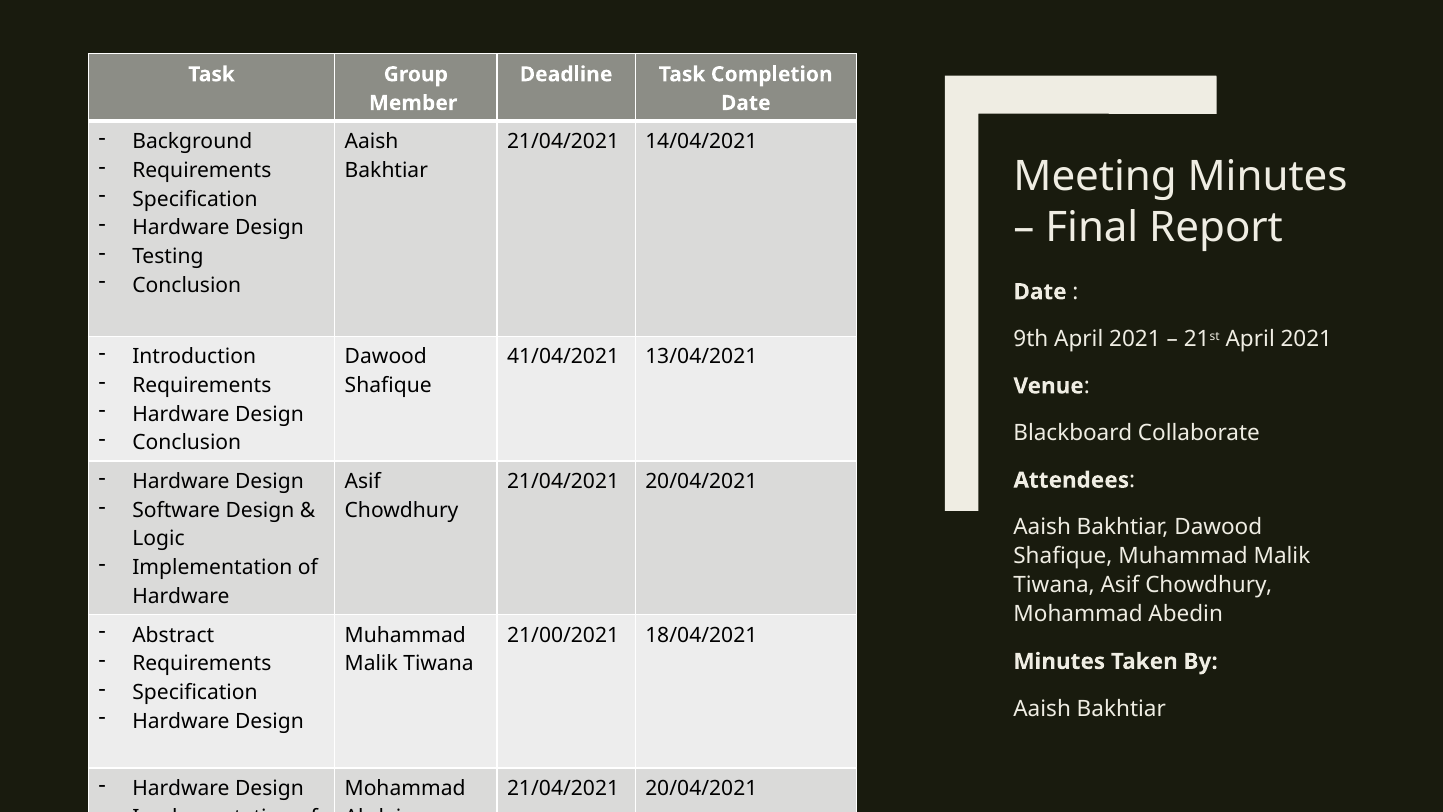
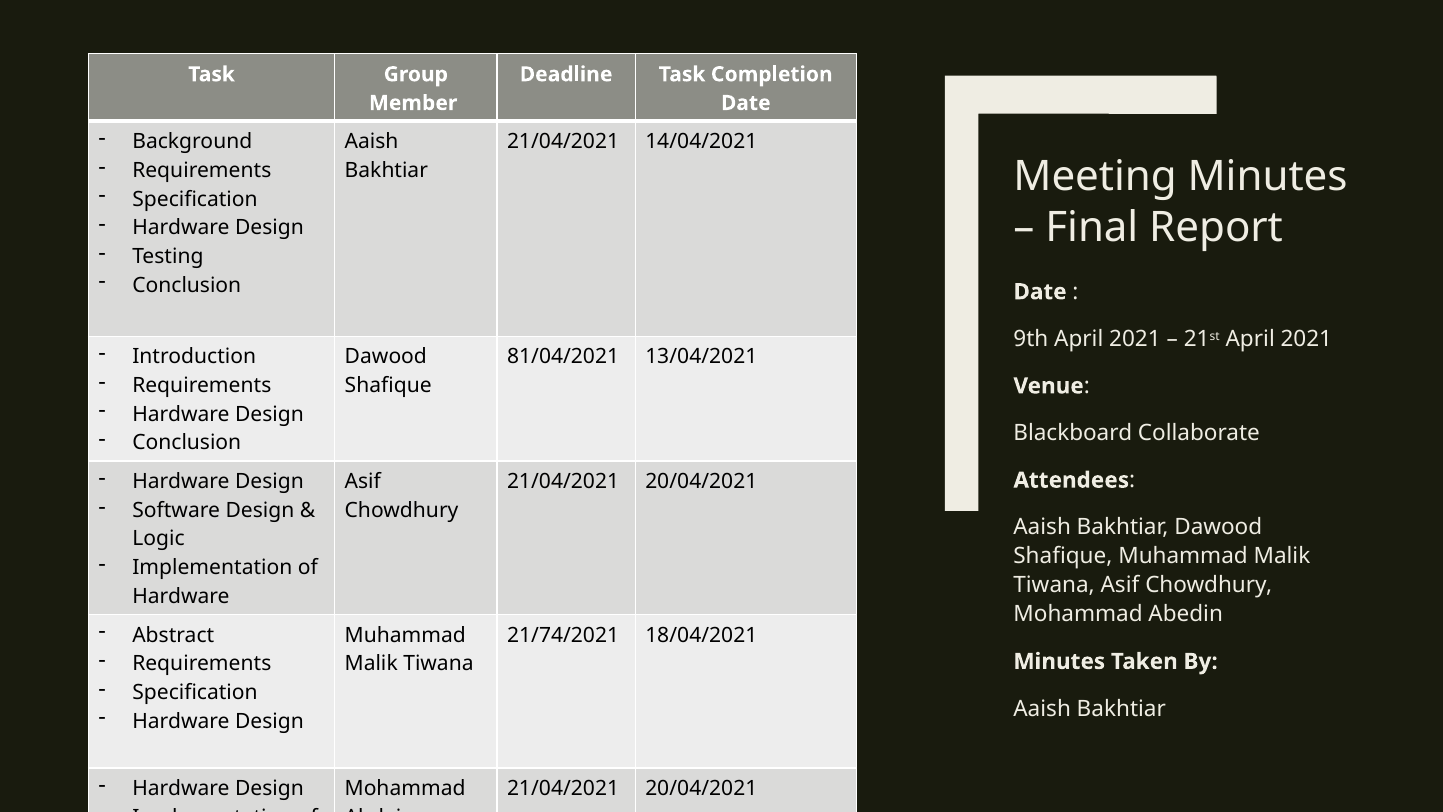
41/04/2021: 41/04/2021 -> 81/04/2021 (563, 357)
21/00/2021: 21/00/2021 -> 21/74/2021 (563, 635)
